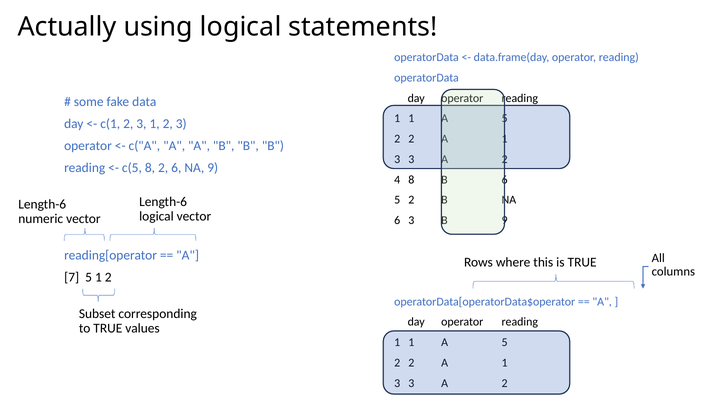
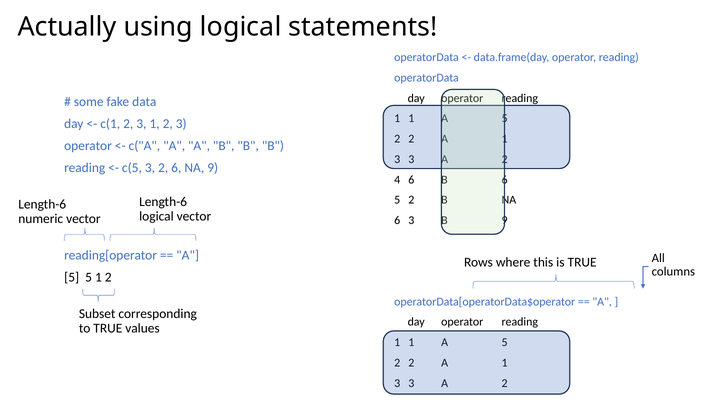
c(5 8: 8 -> 3 (150, 168)
4 8: 8 -> 6 (411, 179)
7: 7 -> 5 (72, 277)
